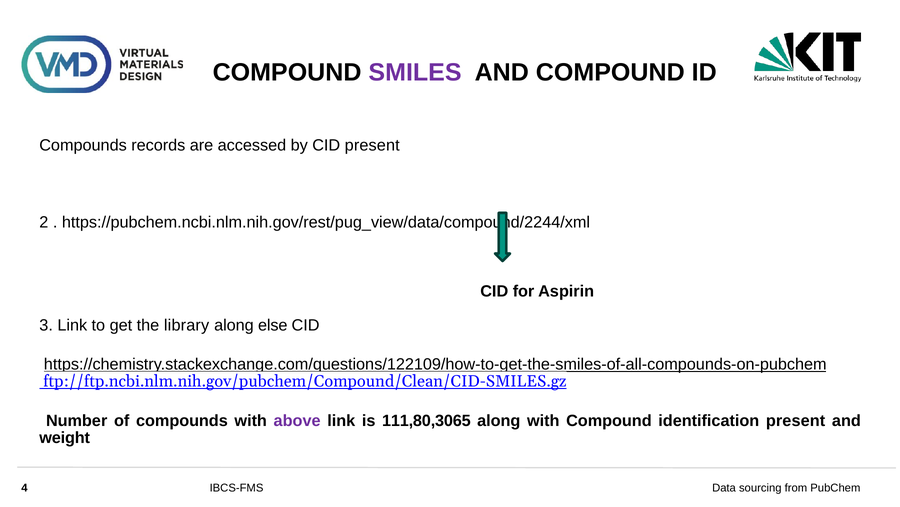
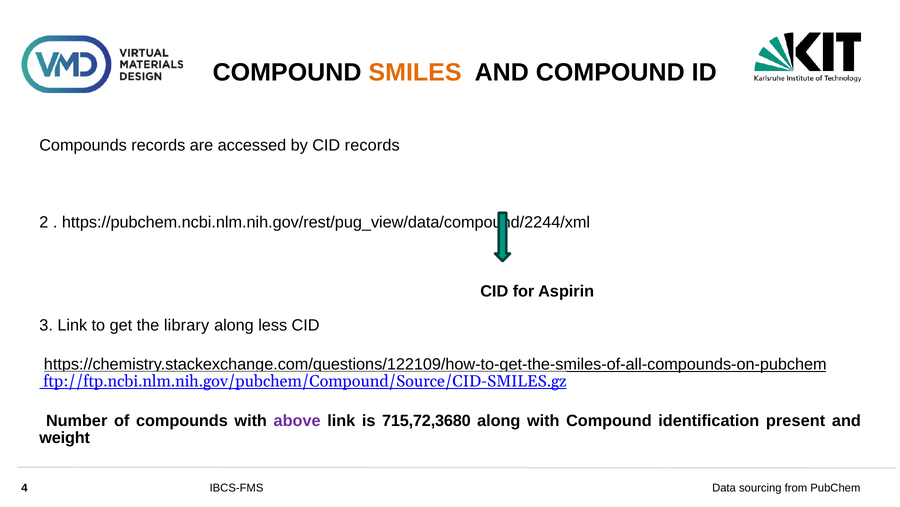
SMILES colour: purple -> orange (415, 73)
CID present: present -> records (372, 145)
else: else -> less (273, 325)
ftp://ftp.ncbi.nlm.nih.gov/pubchem/Compound/Clean/CID-SMILES.gz: ftp://ftp.ncbi.nlm.nih.gov/pubchem/Compound/Clean/CID-SMILES.gz -> ftp://ftp.ncbi.nlm.nih.gov/pubchem/Compound/Source/CID-SMILES.gz (305, 381)
111,80,3065: 111,80,3065 -> 715,72,3680 (426, 420)
